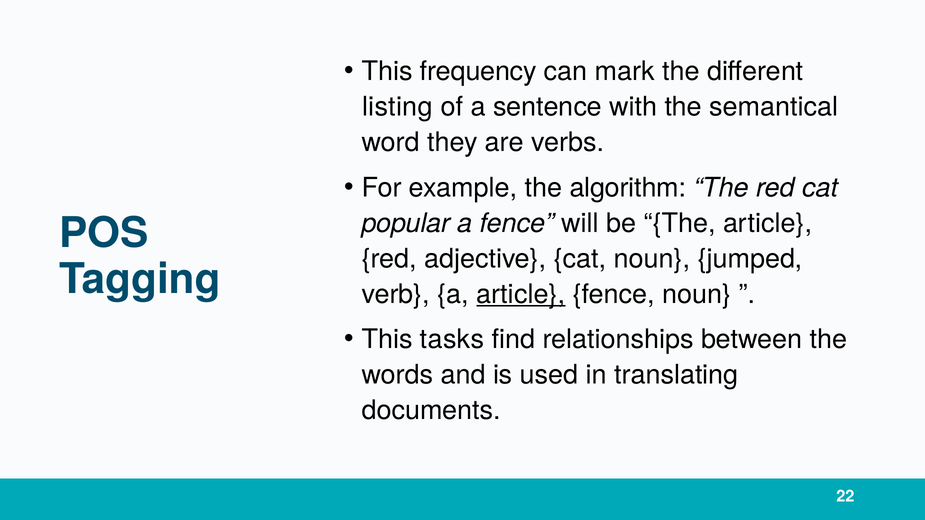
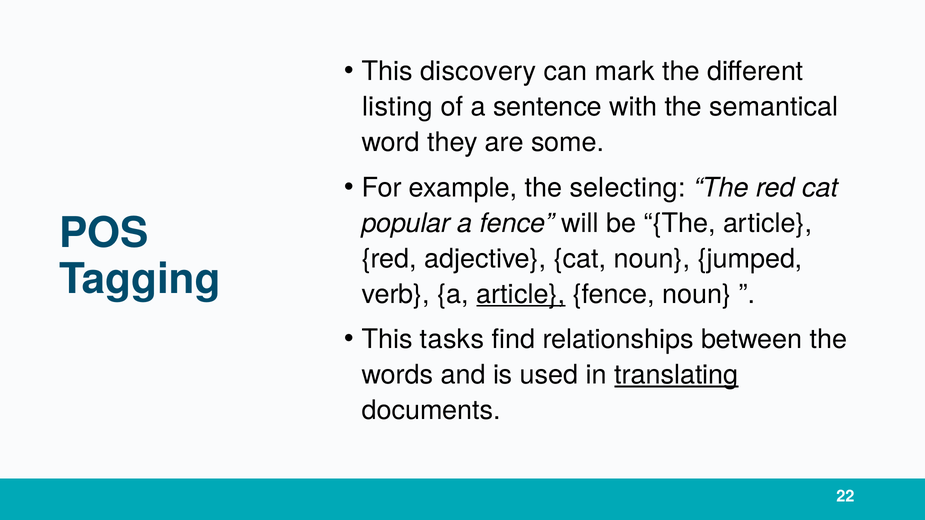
frequency: frequency -> discovery (478, 72)
verbs: verbs -> some (568, 143)
algorithm: algorithm -> selecting (628, 188)
translating underline: none -> present (676, 375)
